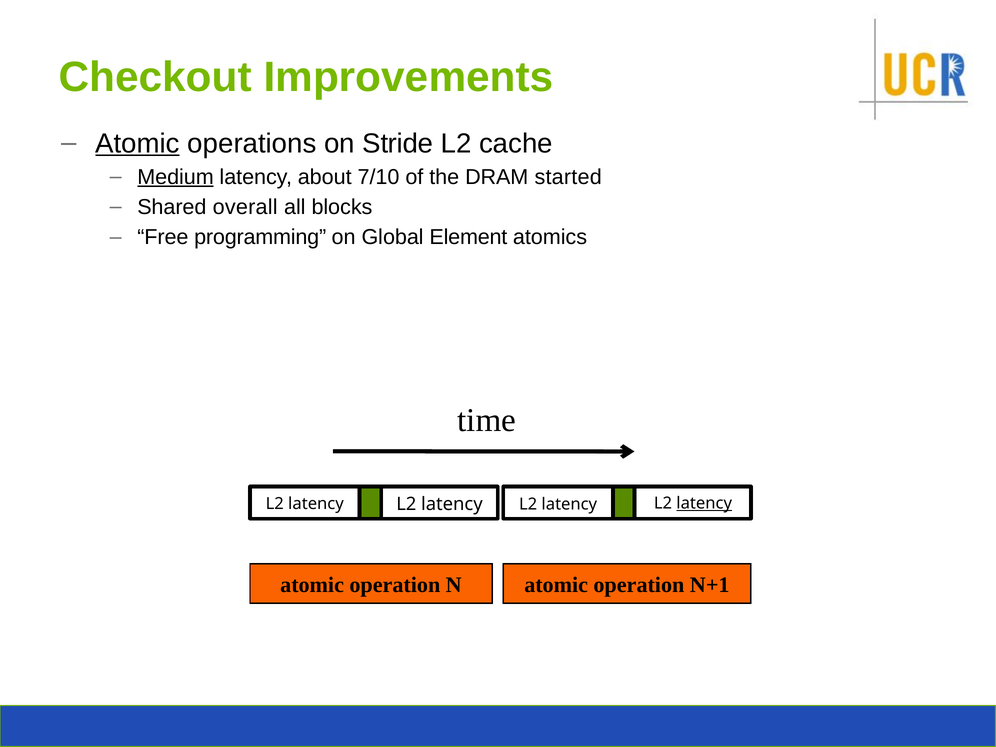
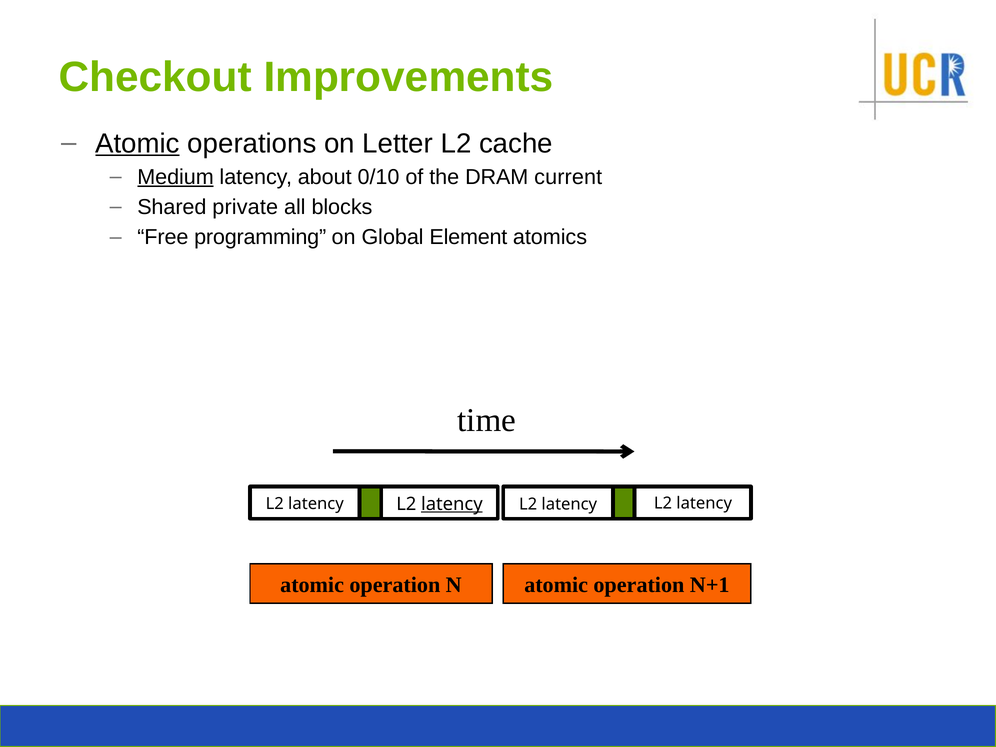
Stride: Stride -> Letter (398, 143)
7/10: 7/10 -> 0/10 (379, 177)
started: started -> current (568, 177)
overall: overall -> private (245, 207)
latency underline: none -> present (452, 504)
latency underline: present -> none (704, 503)
